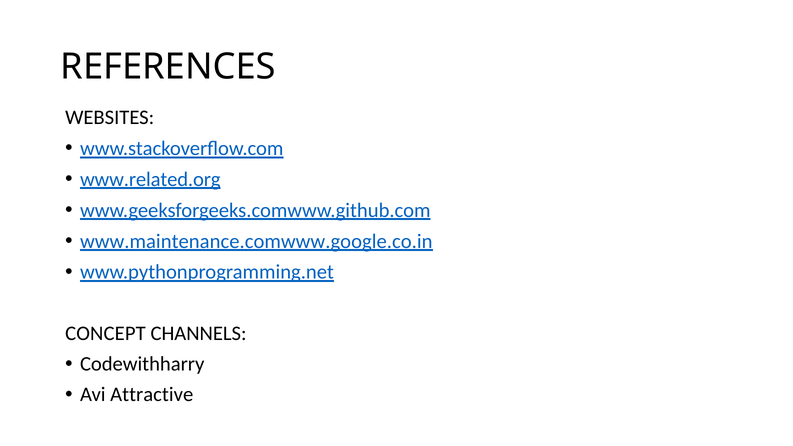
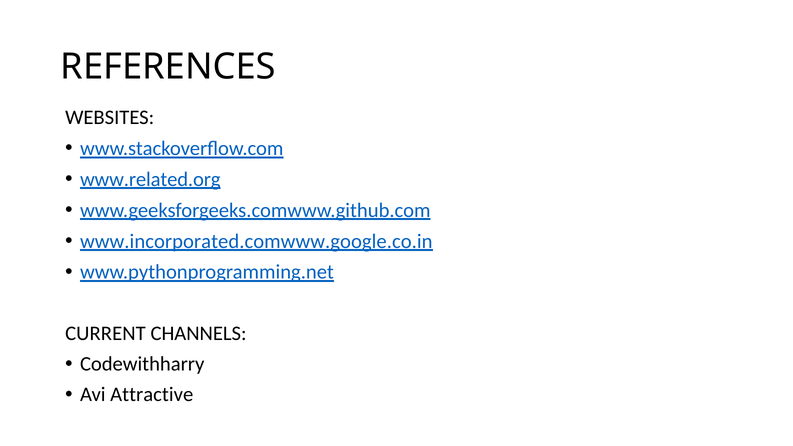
www.maintenance.comwww.google.co.in: www.maintenance.comwww.google.co.in -> www.incorporated.comwww.google.co.in (256, 241)
CONCEPT: CONCEPT -> CURRENT (105, 333)
